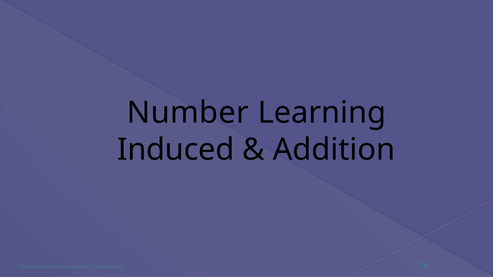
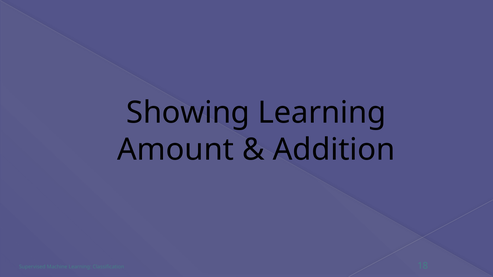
Number: Number -> Showing (188, 113)
Induced: Induced -> Amount (176, 150)
